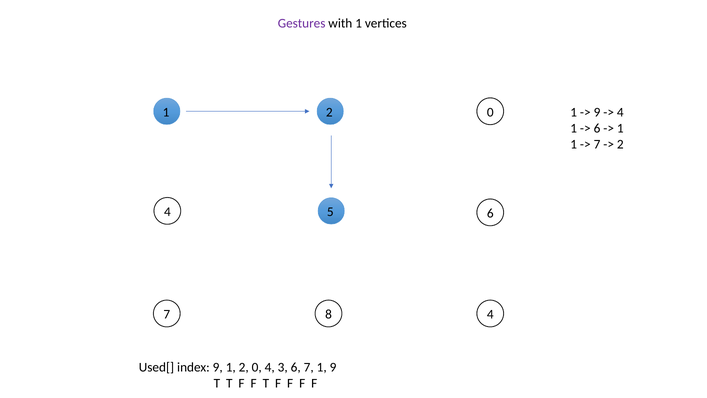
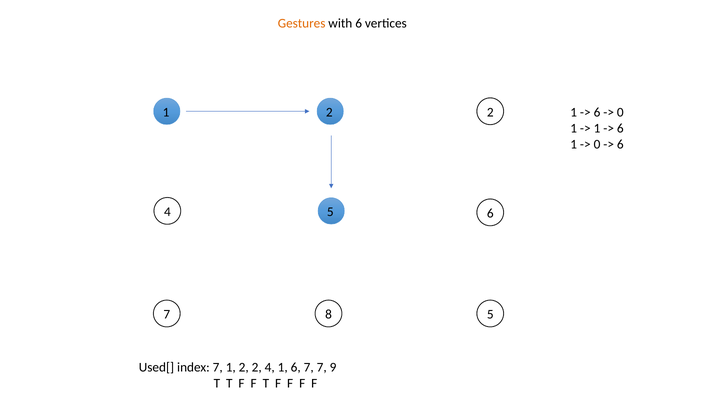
Gestures colour: purple -> orange (302, 23)
with 1: 1 -> 6 (359, 23)
0: 0 -> 2 (490, 112)
9: 9 -> 6 (597, 112)
4: 4 -> 0 (620, 112)
6: 6 -> 1 (597, 128)
1: 1 -> 6 (620, 128)
7: 7 -> 0 (597, 144)
2: 2 -> 6 (620, 144)
8 4: 4 -> 5 (490, 314)
index 9: 9 -> 7 (218, 367)
0: 0 -> 2 (257, 367)
4 3: 3 -> 1 (283, 367)
7 1: 1 -> 7 (322, 367)
